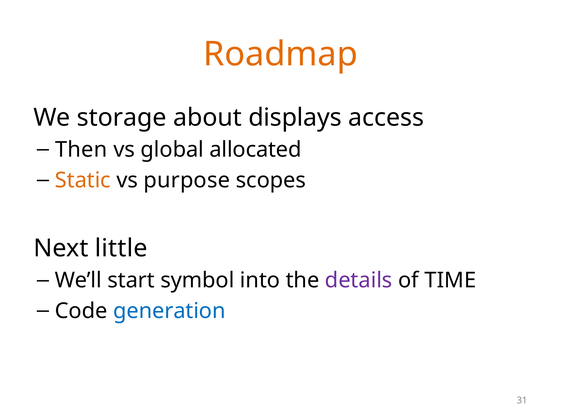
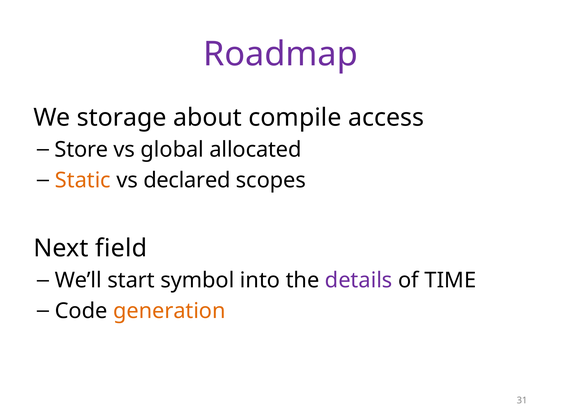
Roadmap colour: orange -> purple (280, 54)
displays: displays -> compile (295, 118)
Then: Then -> Store (81, 150)
purpose: purpose -> declared (187, 180)
little: little -> field (121, 249)
generation colour: blue -> orange (169, 311)
